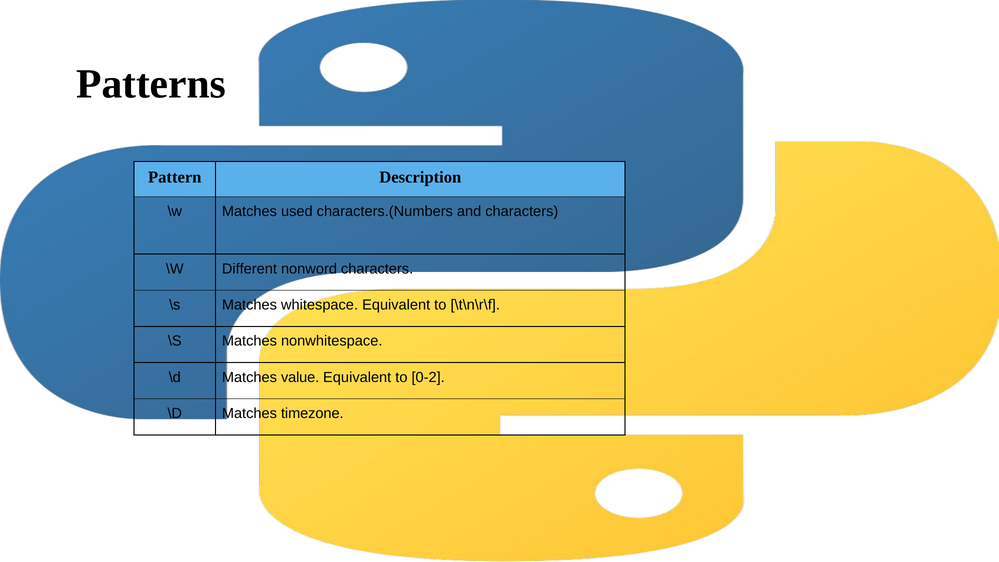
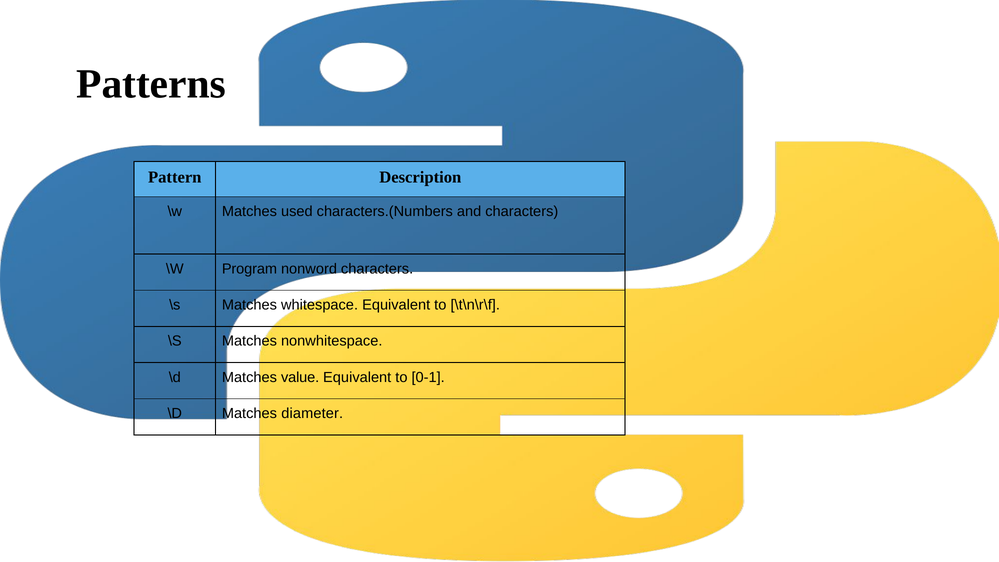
Different: Different -> Program (249, 269)
0-2: 0-2 -> 0-1 (428, 377)
timezone: timezone -> diameter (312, 413)
